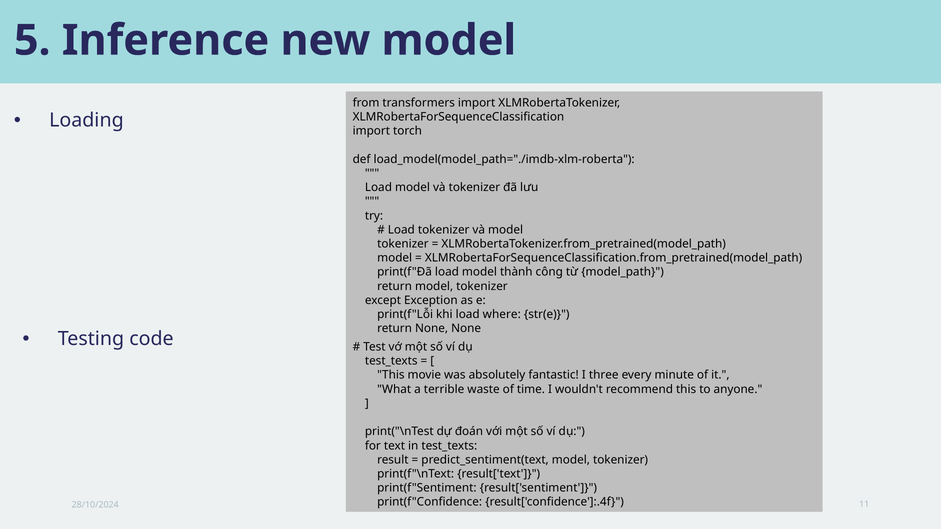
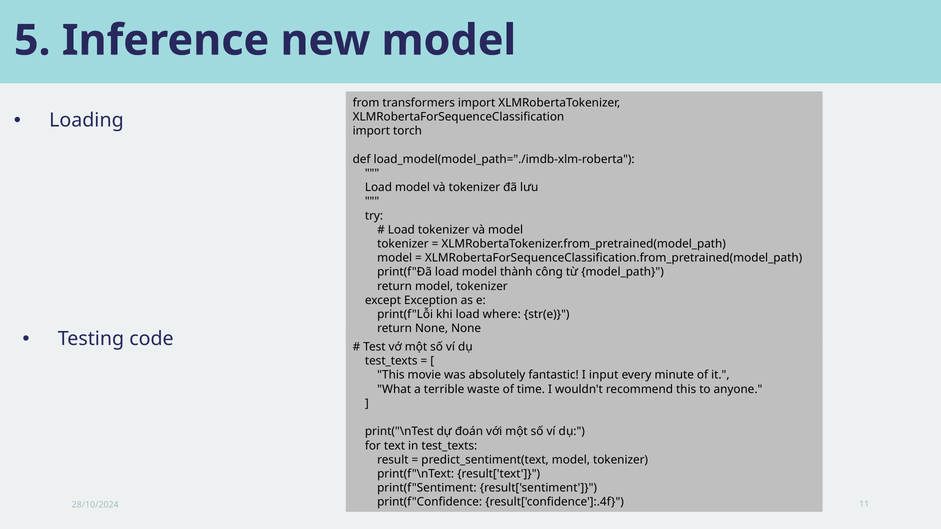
three: three -> input (604, 375)
